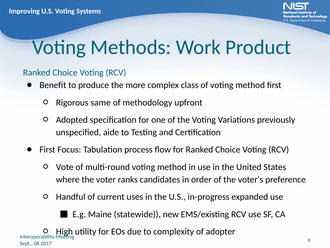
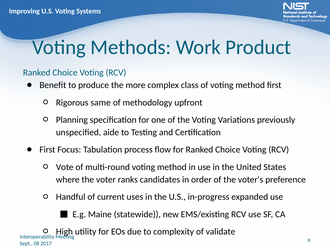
Adopted: Adopted -> Planning (72, 120)
adopter: adopter -> validate (221, 231)
